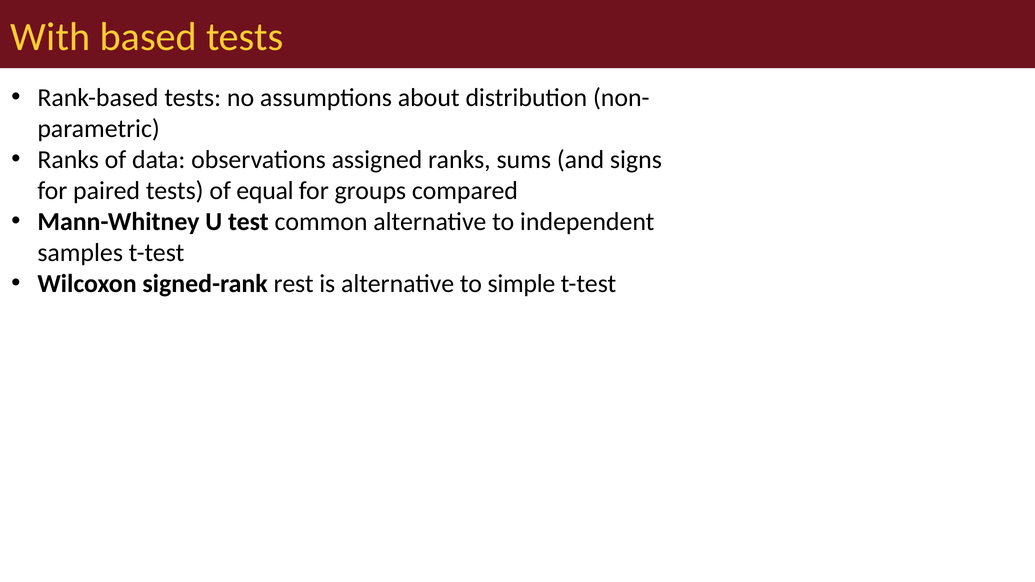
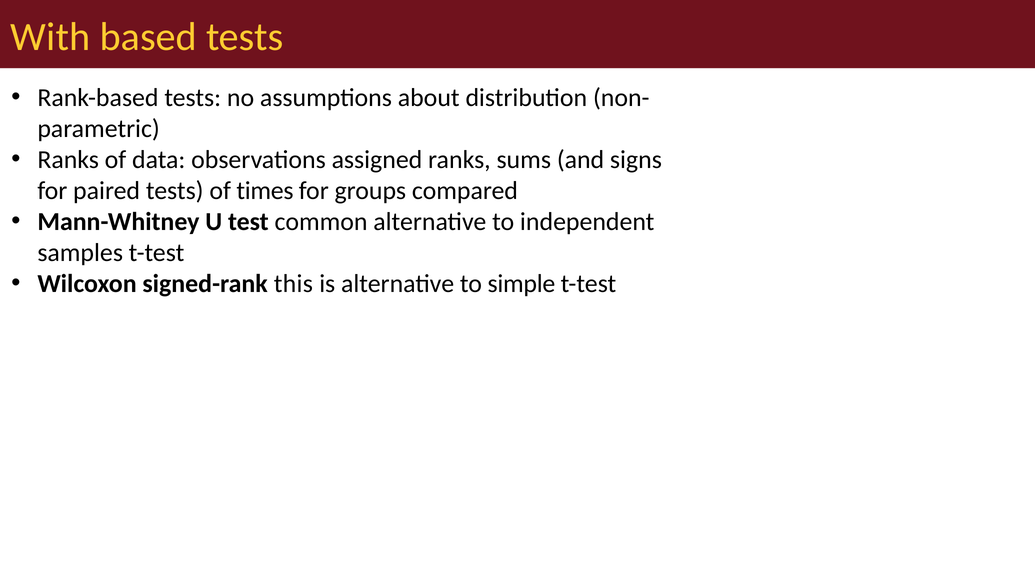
equal: equal -> times (265, 191)
rest: rest -> this (293, 284)
